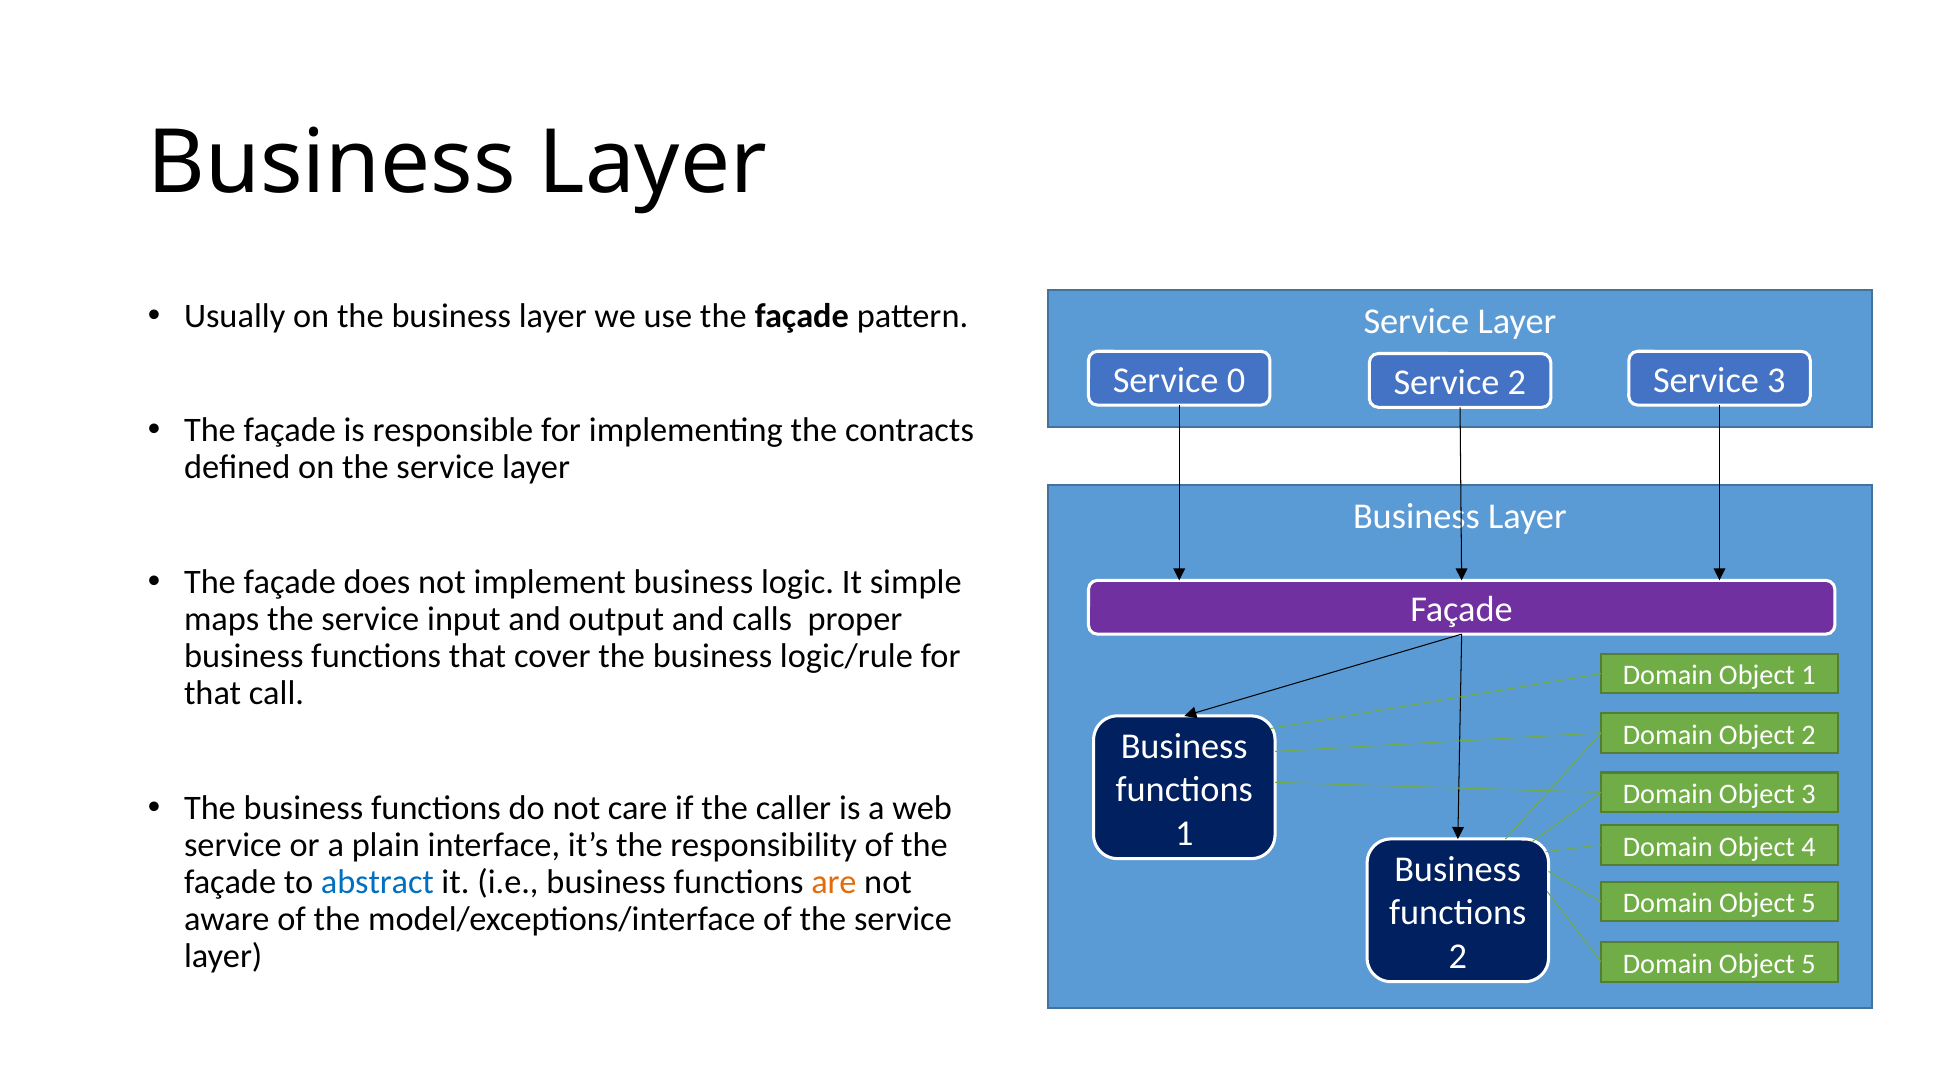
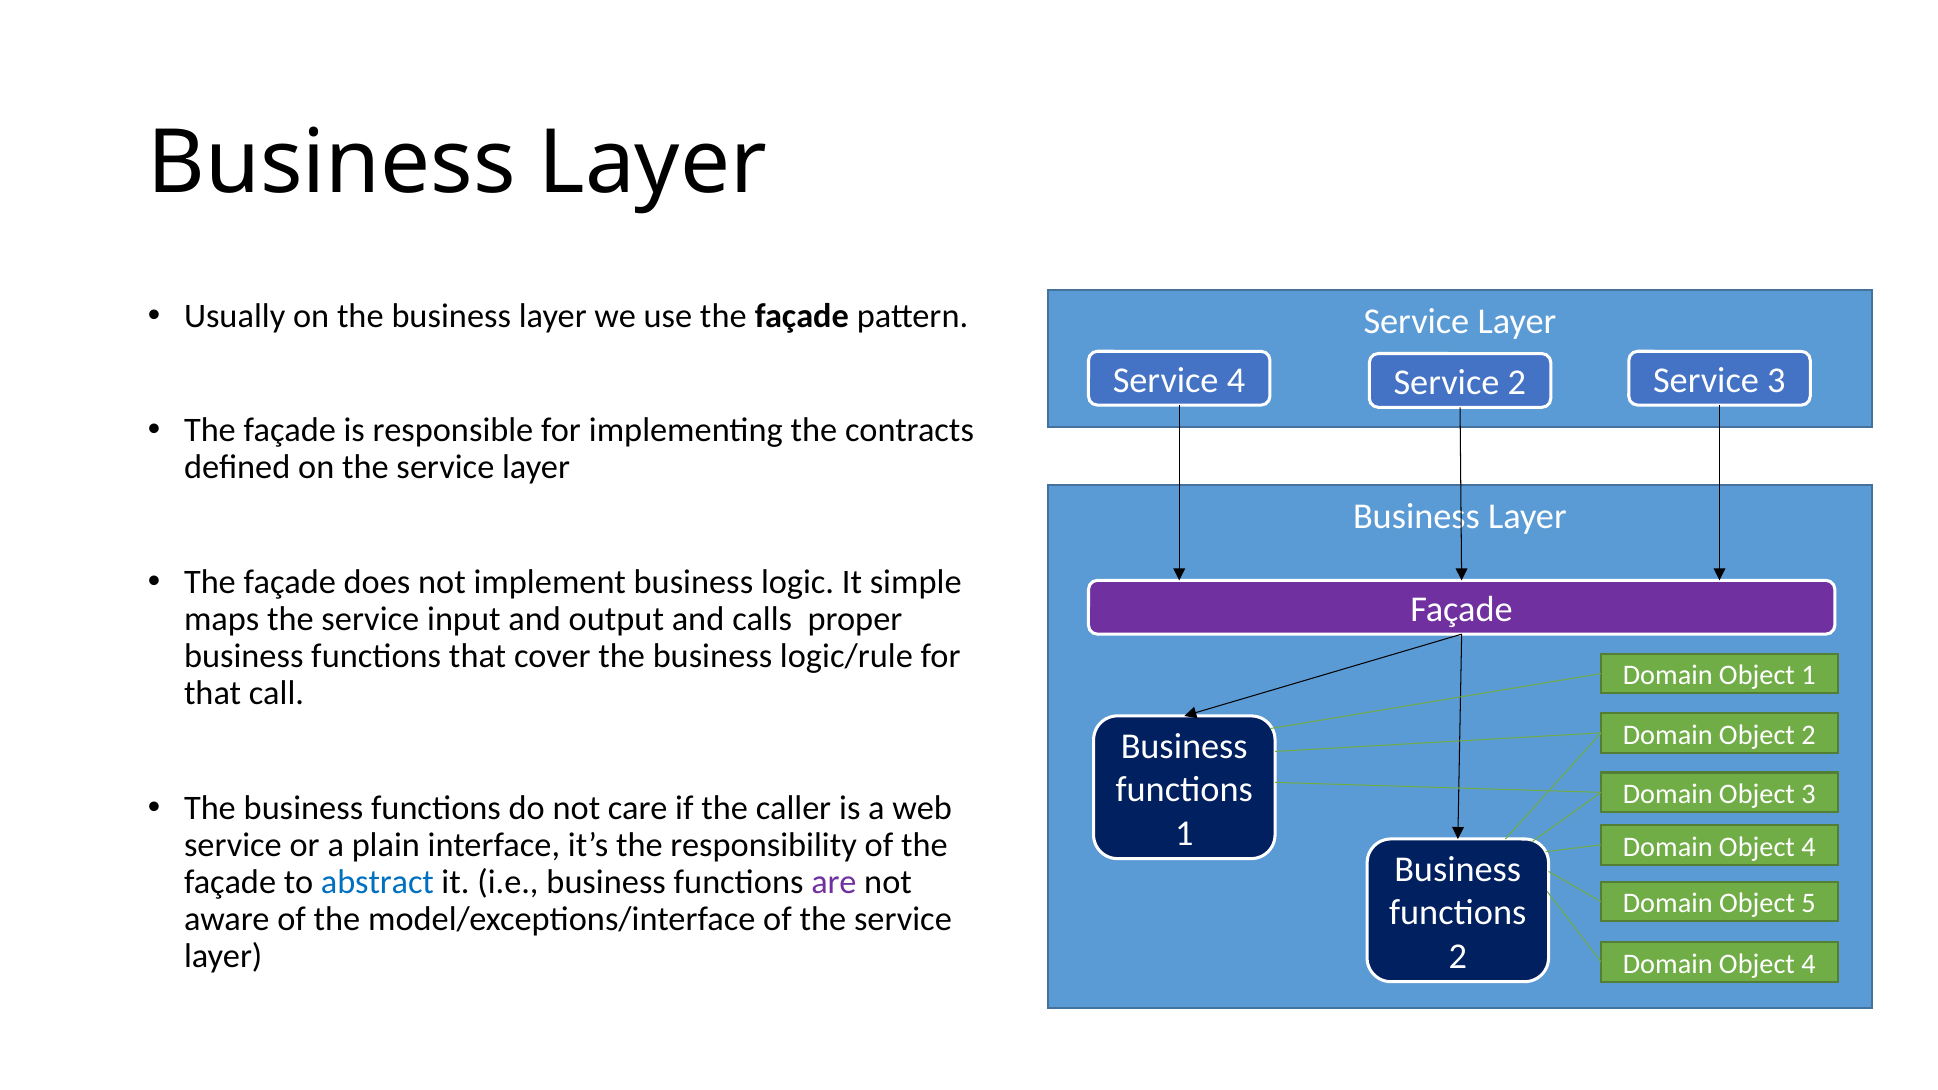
Service 0: 0 -> 4 (1236, 381)
are colour: orange -> purple (834, 882)
5: 5 -> 4 (1809, 964)
